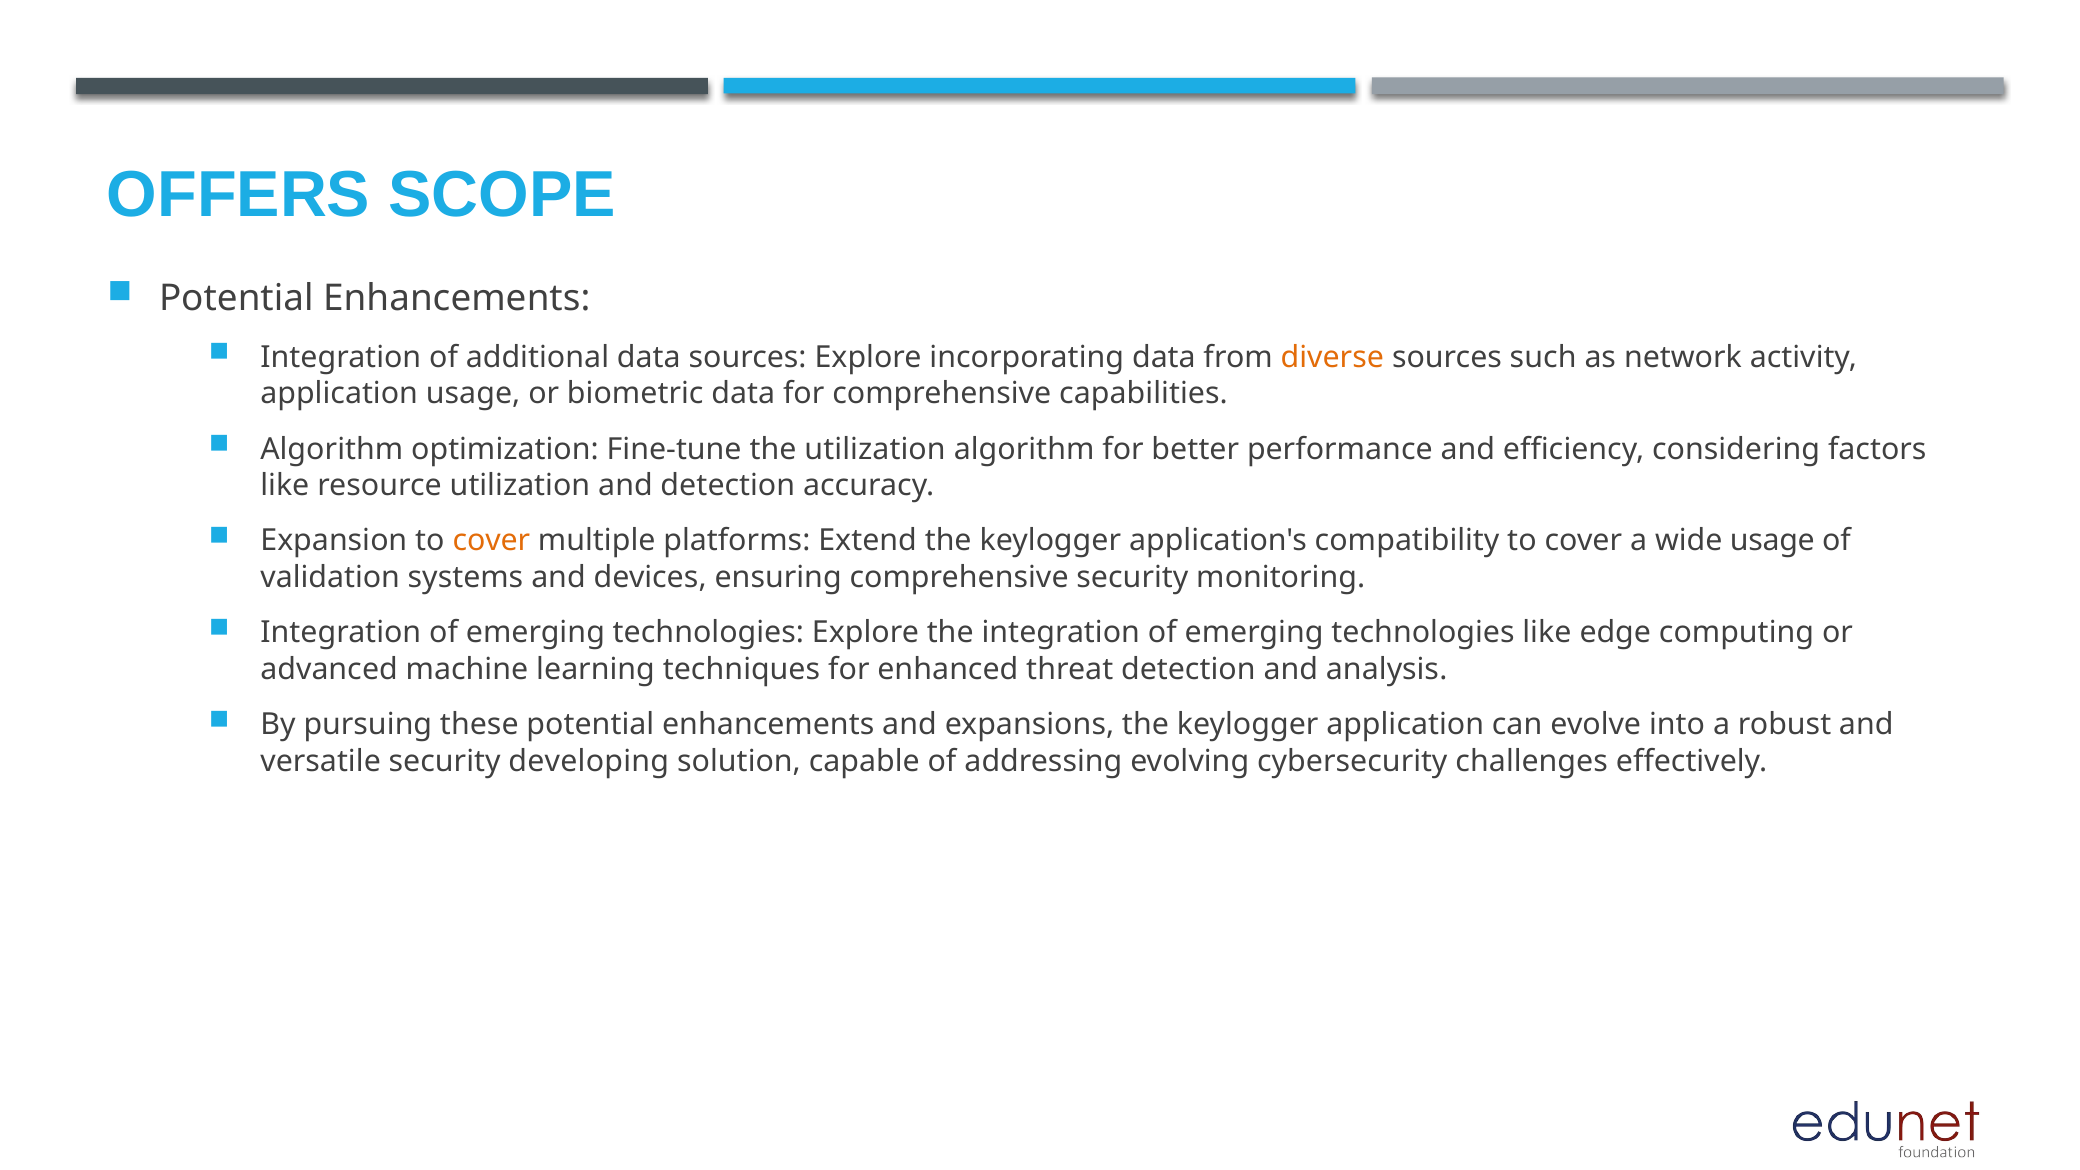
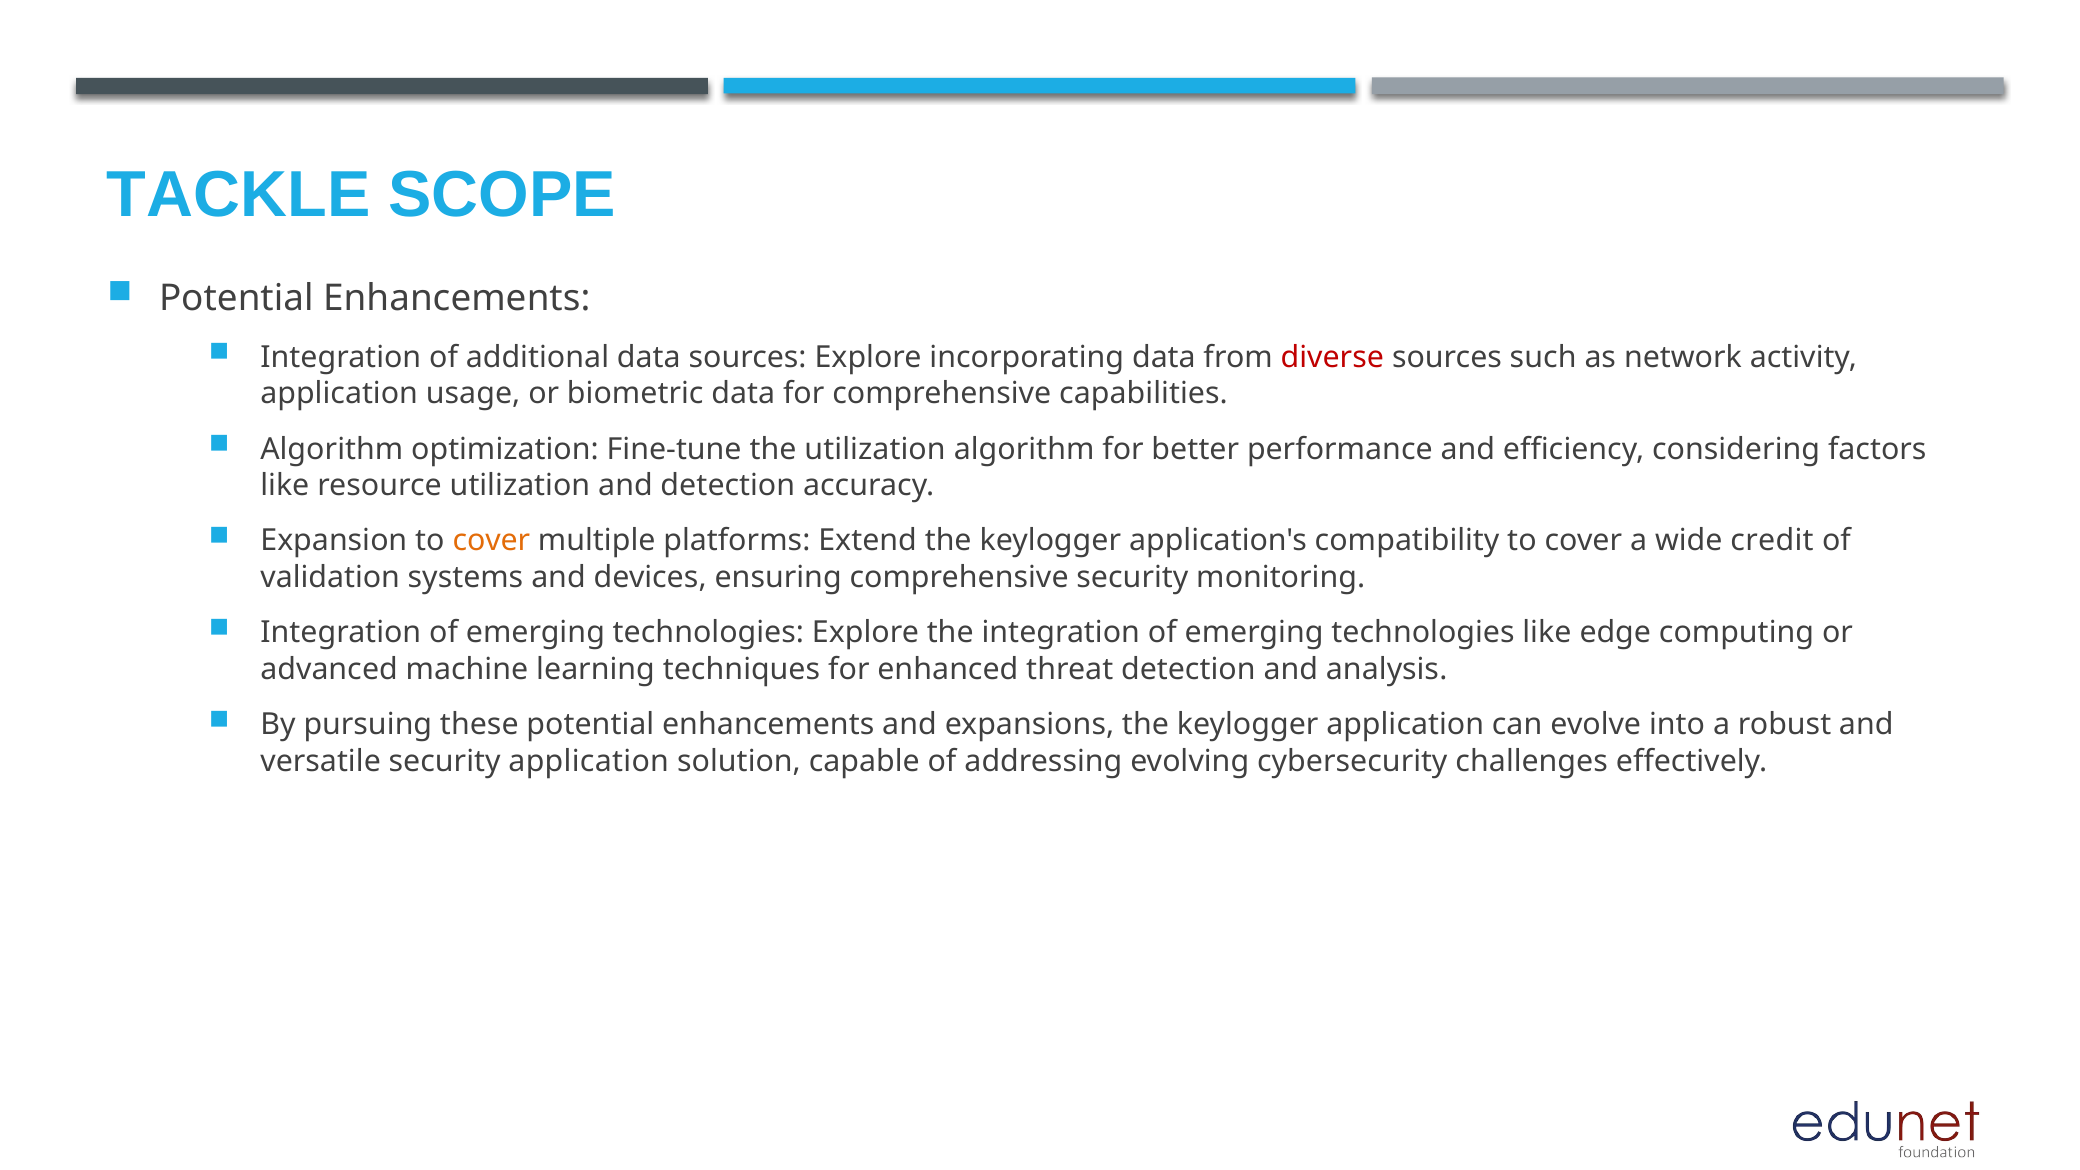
OFFERS: OFFERS -> TACKLE (239, 195)
diverse colour: orange -> red (1332, 357)
wide usage: usage -> credit (1772, 541)
security developing: developing -> application (589, 761)
